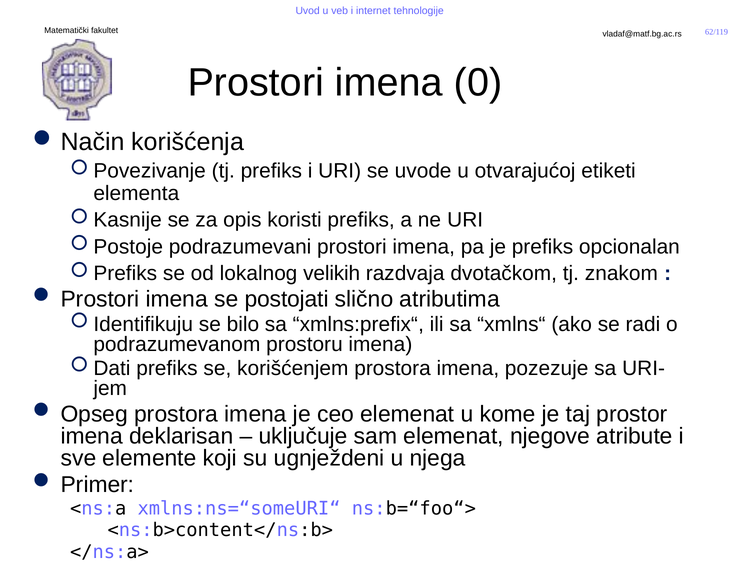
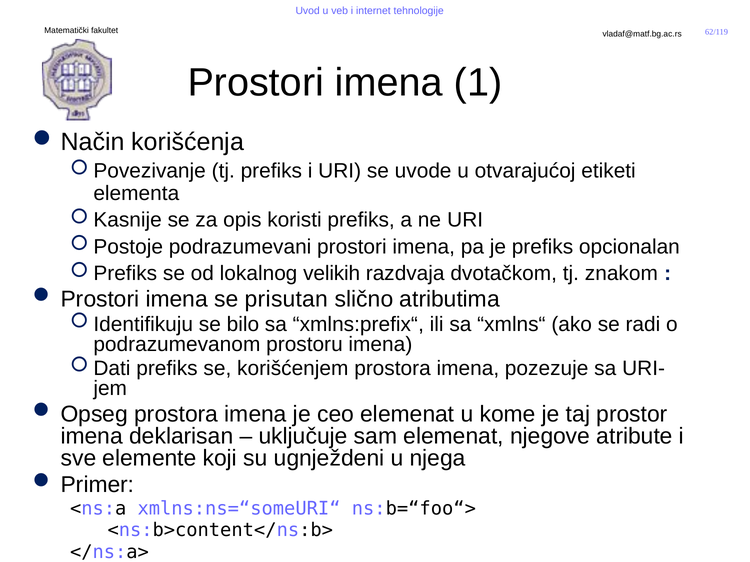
0: 0 -> 1 (478, 83)
postojati: postojati -> prisutan (286, 299)
